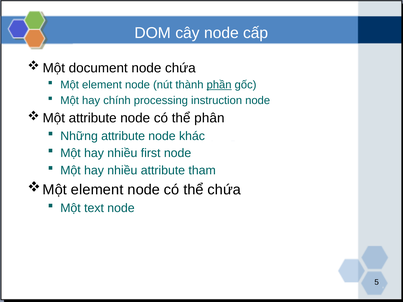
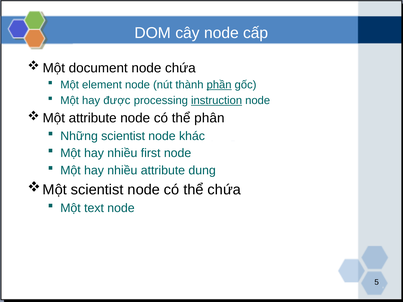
chính: chính -> được (117, 101)
instruction underline: none -> present (217, 101)
Những attribute: attribute -> scientist (123, 136)
tham: tham -> dung (202, 171)
element: element -> scientist (97, 190)
